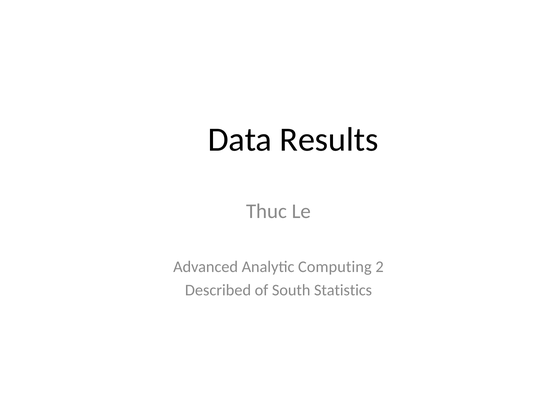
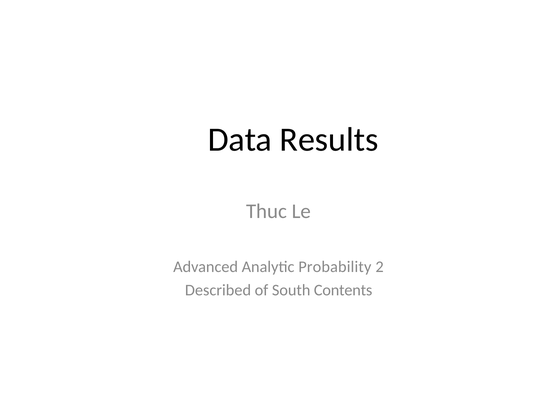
Computing: Computing -> Probability (335, 267)
Statistics: Statistics -> Contents (343, 291)
